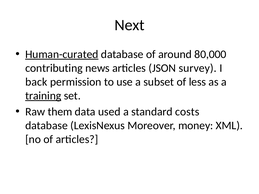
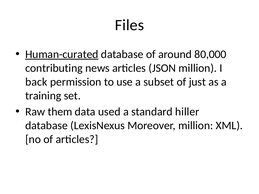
Next: Next -> Files (129, 25)
JSON survey: survey -> million (198, 68)
less: less -> just (197, 82)
training underline: present -> none (43, 96)
costs: costs -> hiller (187, 112)
Moreover money: money -> million (196, 126)
